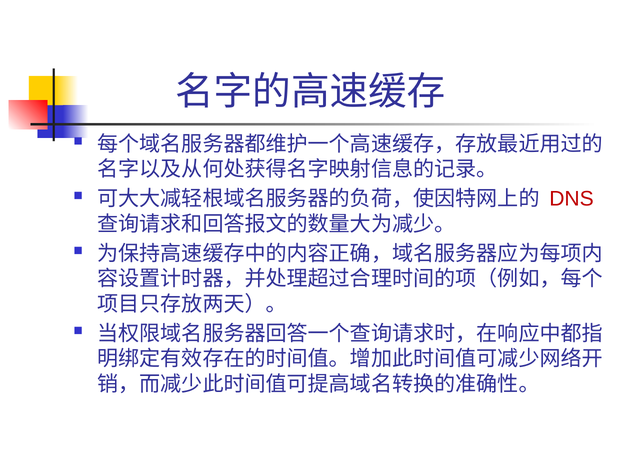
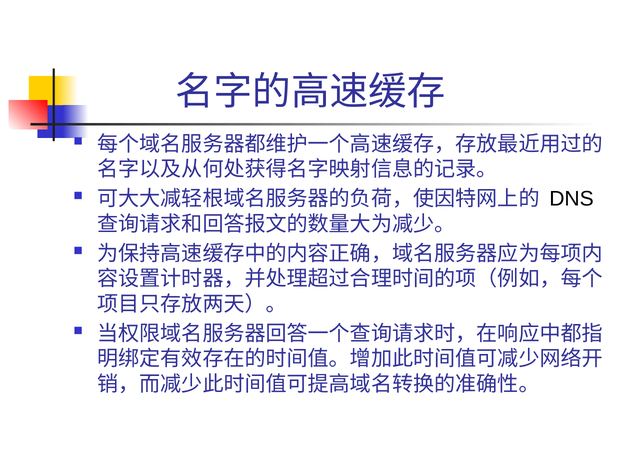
DNS colour: red -> black (571, 199)
